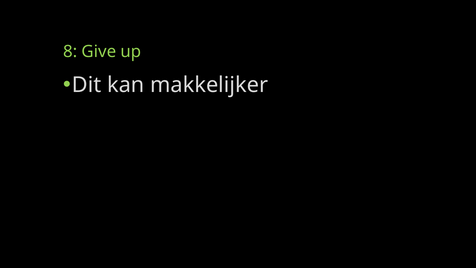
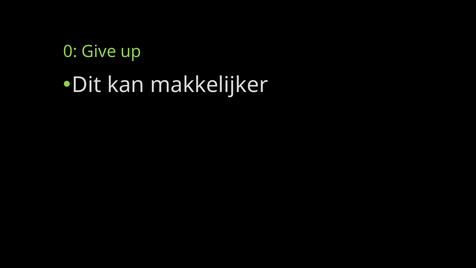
8: 8 -> 0 (70, 51)
